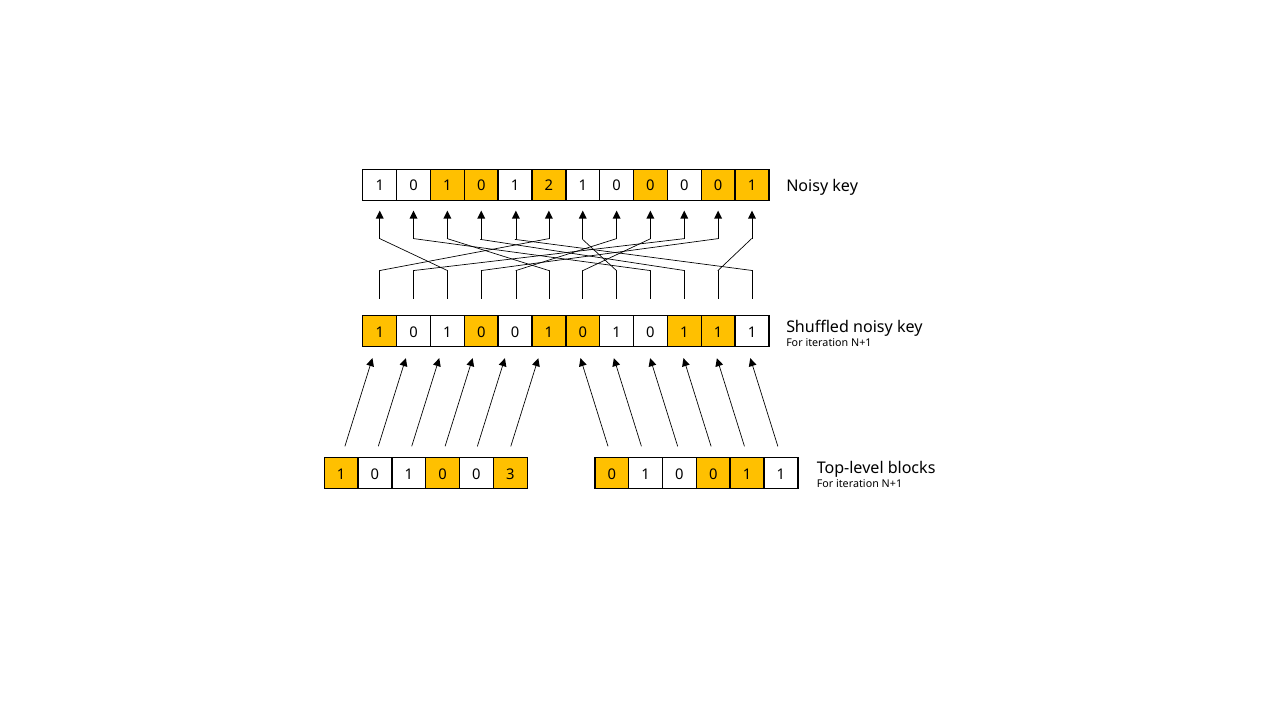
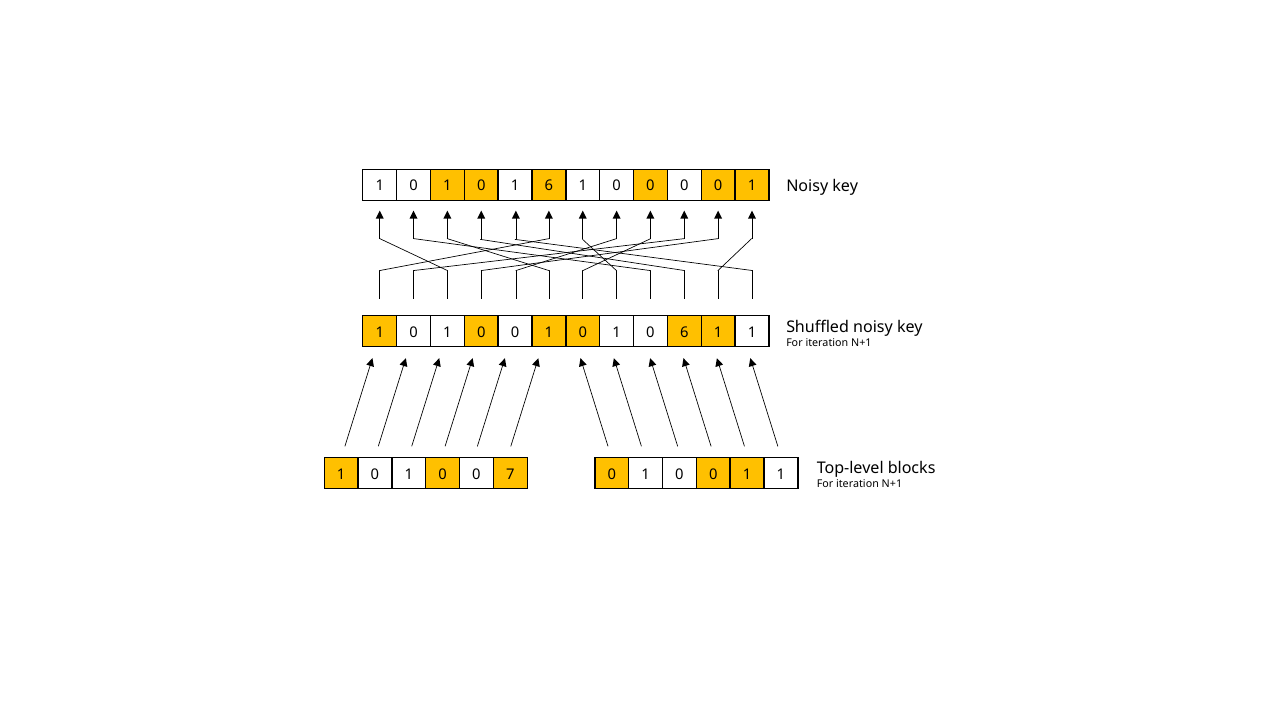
1 2: 2 -> 6 (549, 186)
1: 1 -> 6 (684, 332)
3: 3 -> 7 (510, 475)
